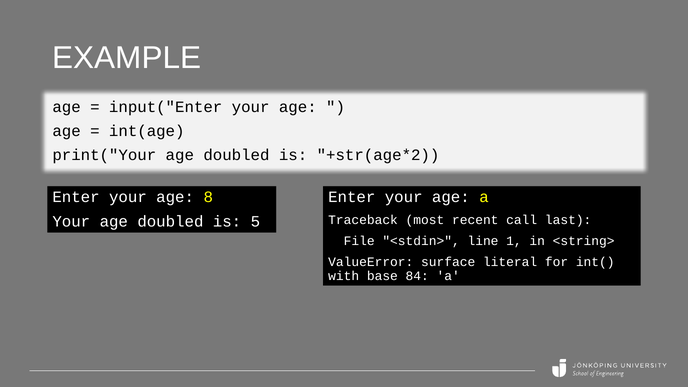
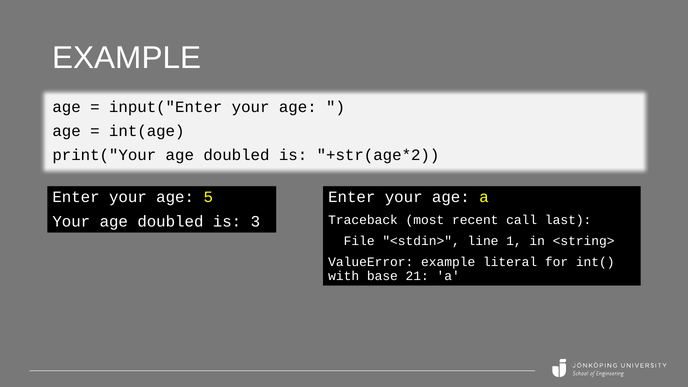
8: 8 -> 5 (208, 197)
5: 5 -> 3 (255, 221)
ValueError surface: surface -> example (448, 262)
84: 84 -> 21 (417, 276)
